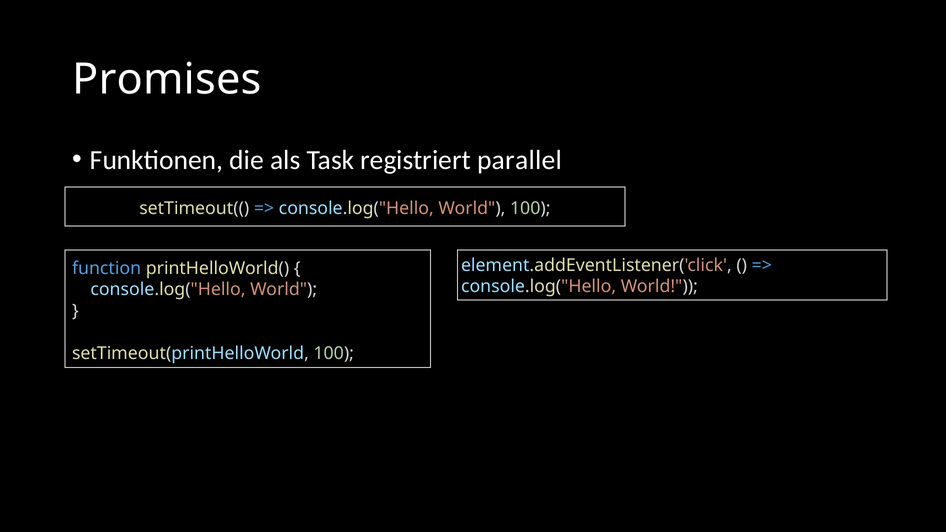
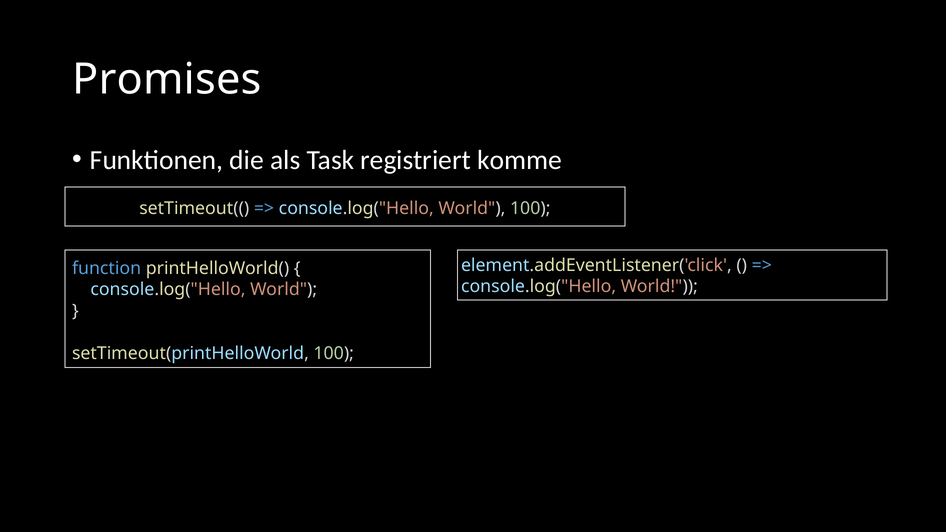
parallel: parallel -> komme (520, 160)
